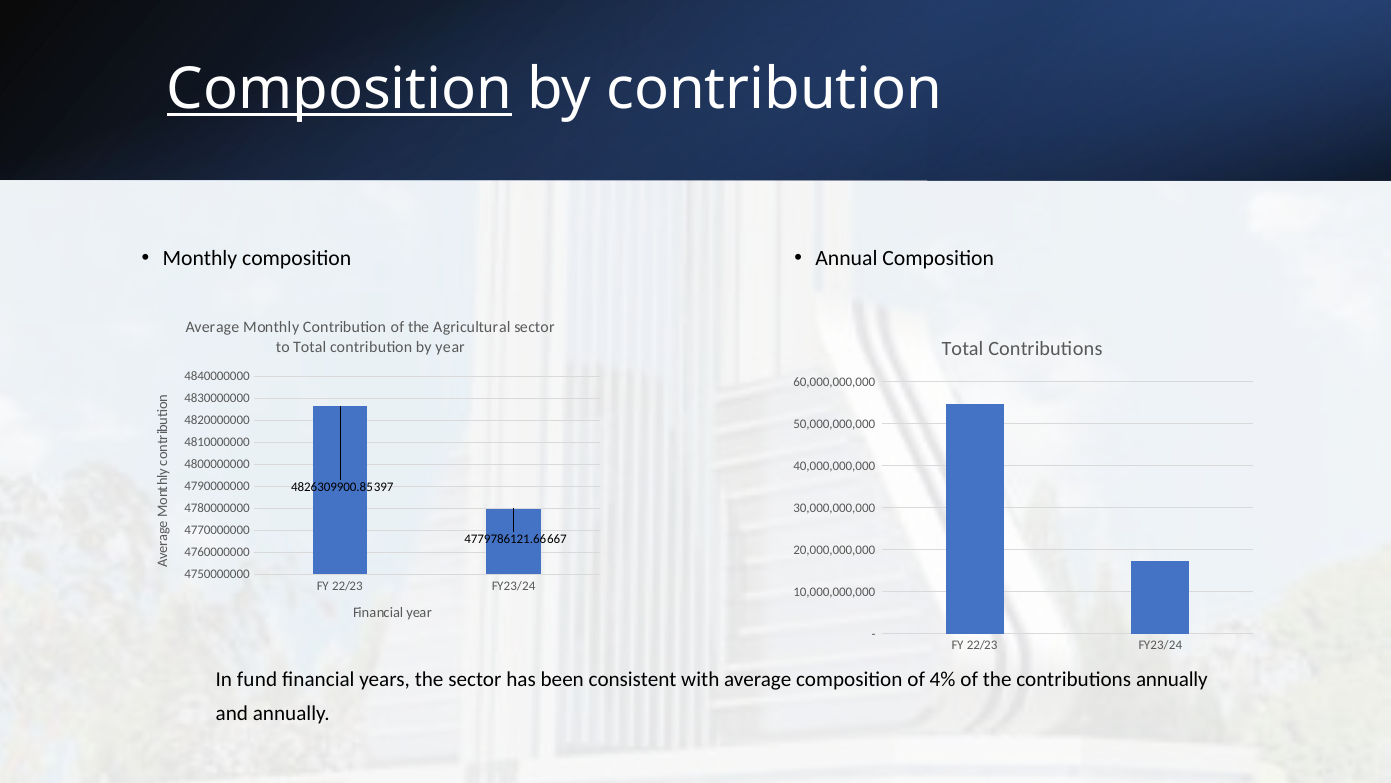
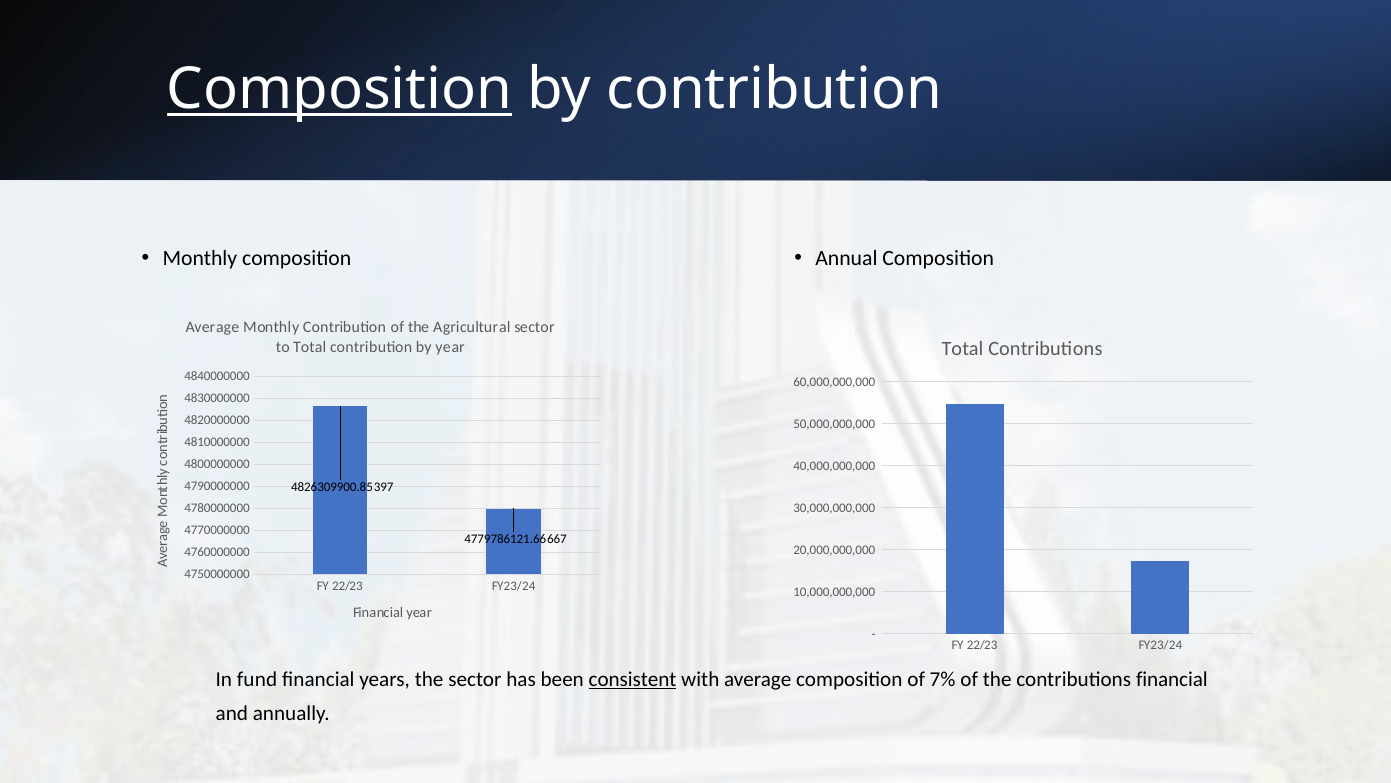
consistent underline: none -> present (633, 679)
4%: 4% -> 7% (943, 679)
contributions annually: annually -> financial (1172, 679)
